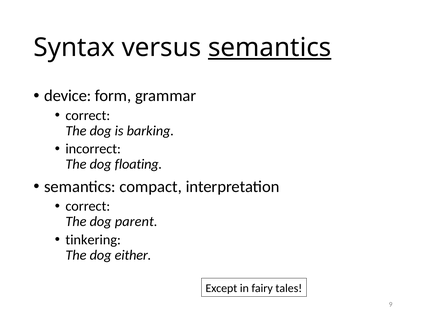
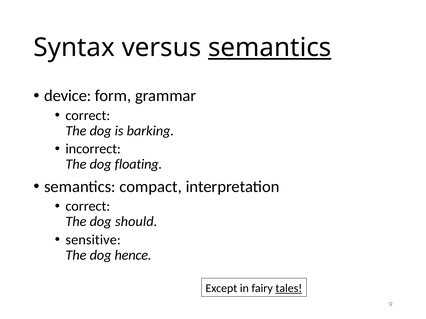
parent: parent -> should (136, 222)
tinkering: tinkering -> sensitive (93, 240)
either: either -> hence (133, 256)
tales underline: none -> present (289, 289)
